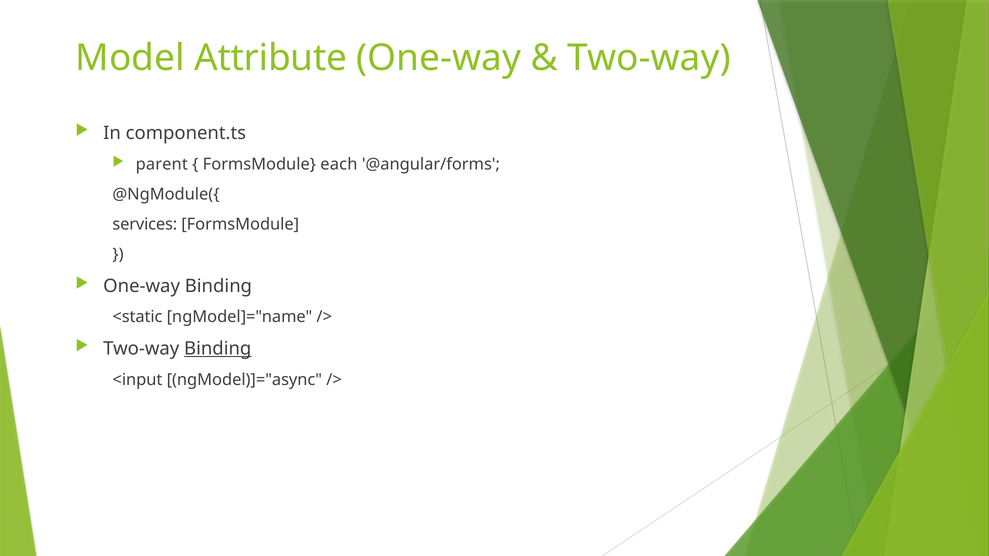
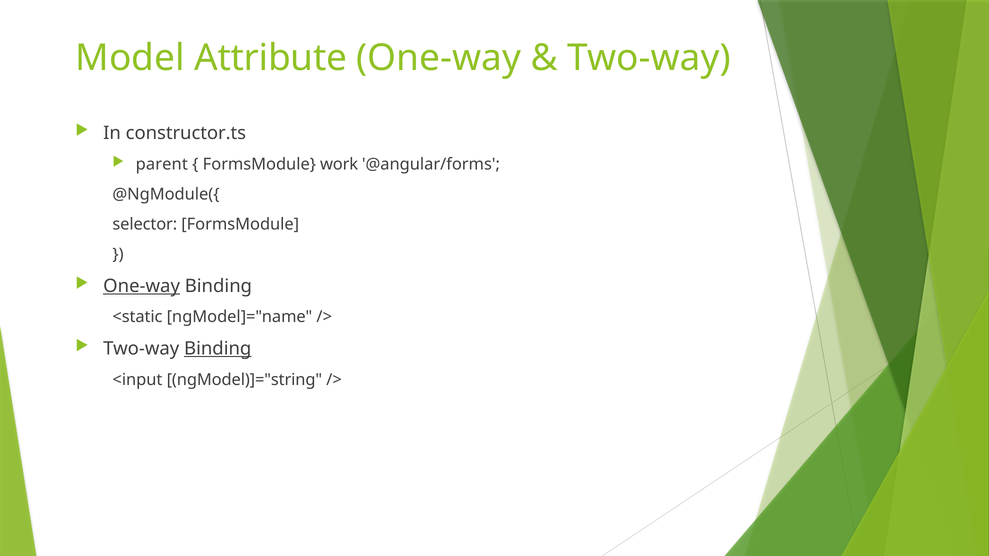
component.ts: component.ts -> constructor.ts (186, 133)
each: each -> work (339, 164)
services: services -> selector (145, 225)
One-way underline: none -> present (142, 286)
ngModel)]="async: ngModel)]="async -> ngModel)]="string (244, 380)
